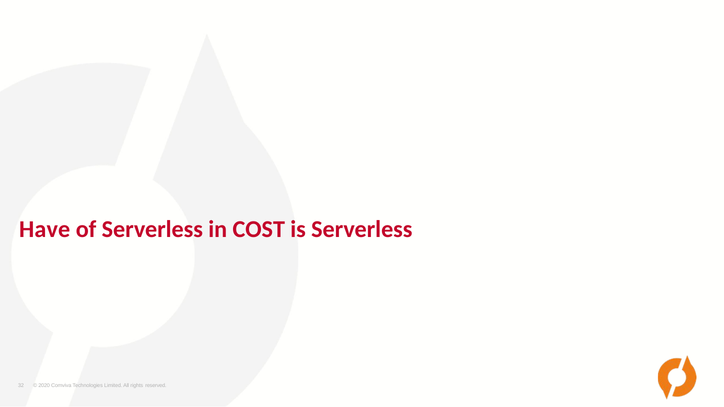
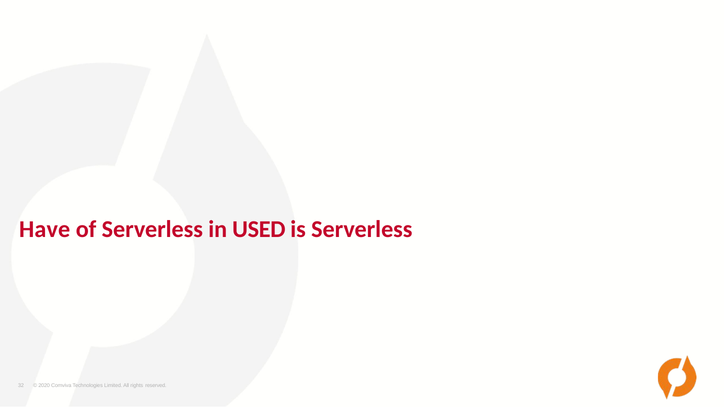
COST: COST -> USED (259, 230)
